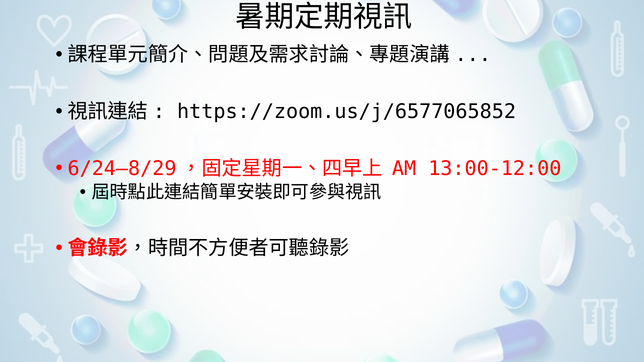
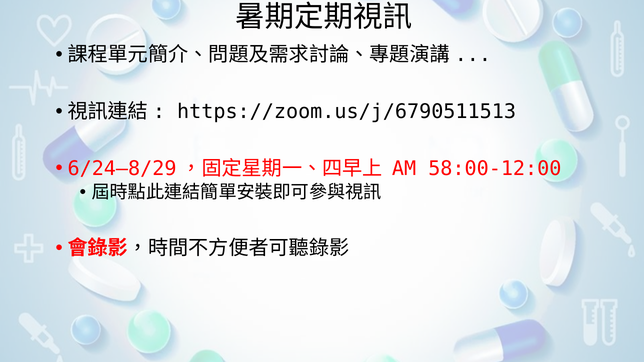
https://zoom.us/j/6577065852: https://zoom.us/j/6577065852 -> https://zoom.us/j/6790511513 (347, 112)
13:00-12:00: 13:00-12:00 -> 58:00-12:00 (495, 169)
